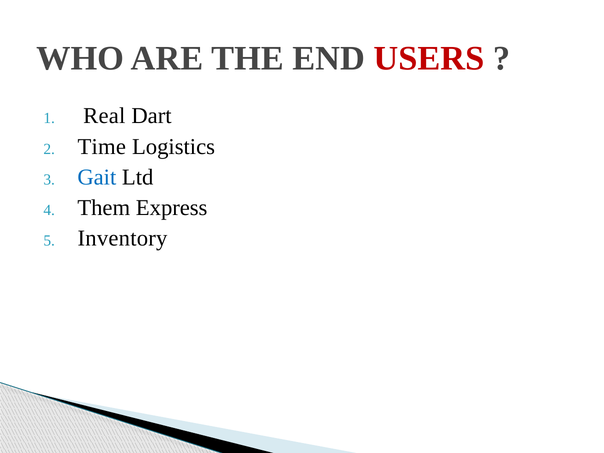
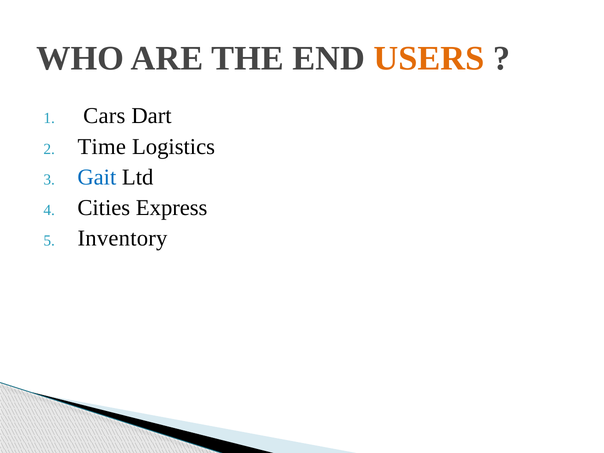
USERS colour: red -> orange (429, 58)
Real: Real -> Cars (104, 116)
Them: Them -> Cities (104, 208)
